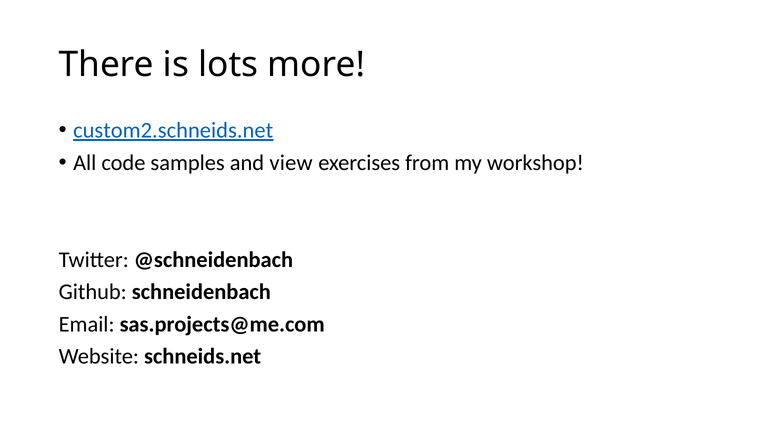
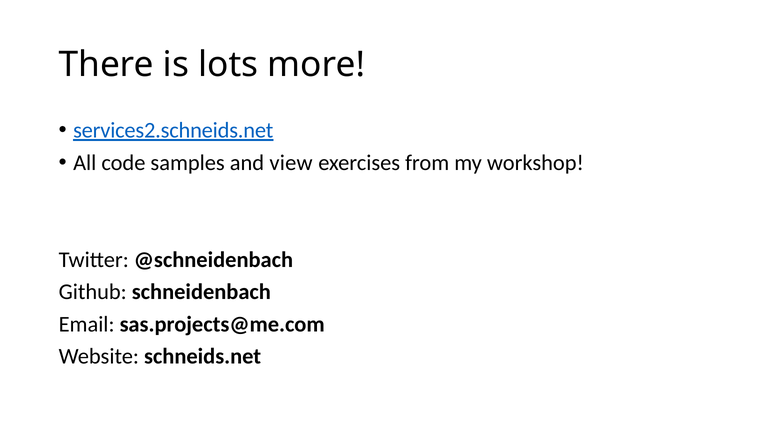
custom2.schneids.net: custom2.schneids.net -> services2.schneids.net (173, 131)
